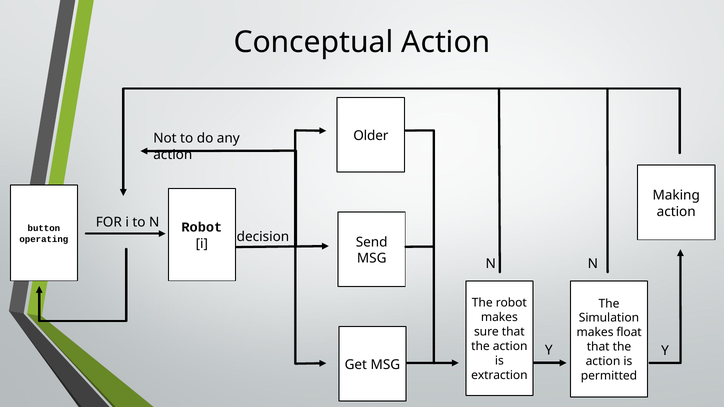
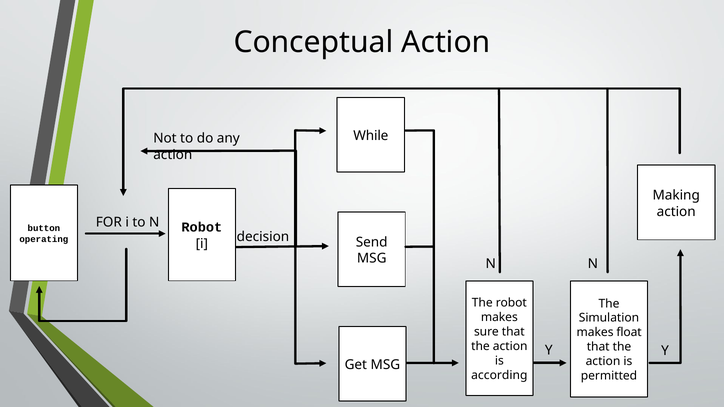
Older: Older -> While (371, 136)
extraction: extraction -> according (499, 376)
